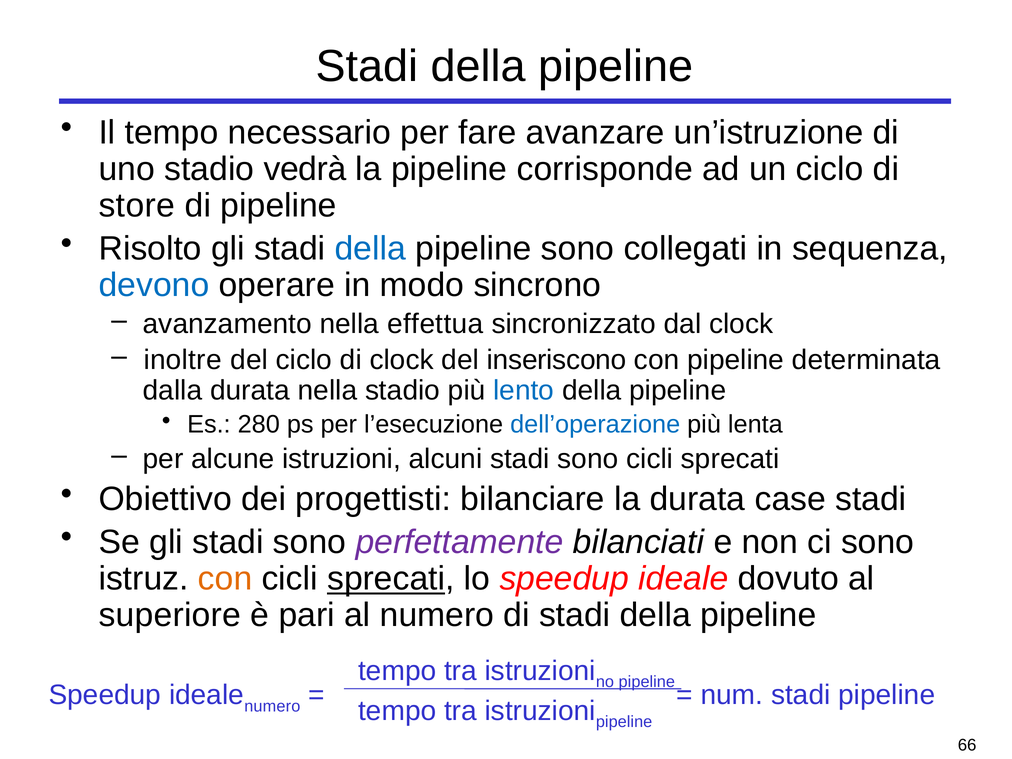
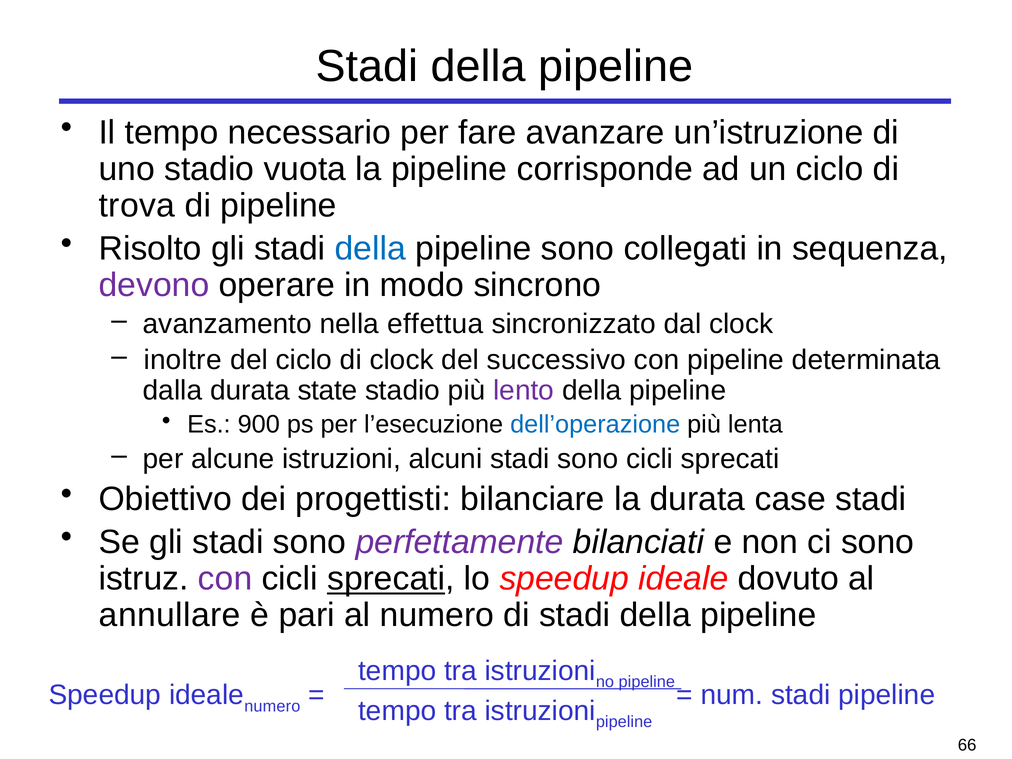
vedrà: vedrà -> vuota (305, 169)
store: store -> trova (137, 206)
devono colour: blue -> purple (154, 285)
inseriscono: inseriscono -> successivo (556, 360)
durata nella: nella -> state (328, 390)
lento colour: blue -> purple (524, 390)
280: 280 -> 900 (259, 424)
con colour: orange -> purple (225, 579)
superiore: superiore -> annullare (170, 615)
